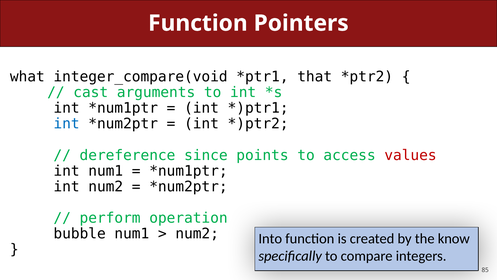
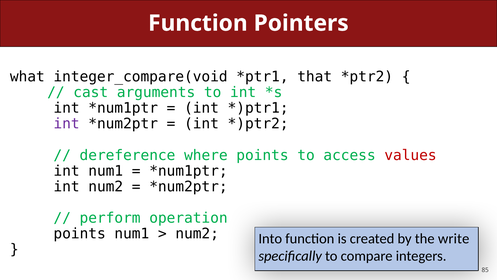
int colour: blue -> purple (67, 124)
since: since -> where (206, 155)
bubble: bubble -> points (80, 233)
know: know -> write (454, 238)
